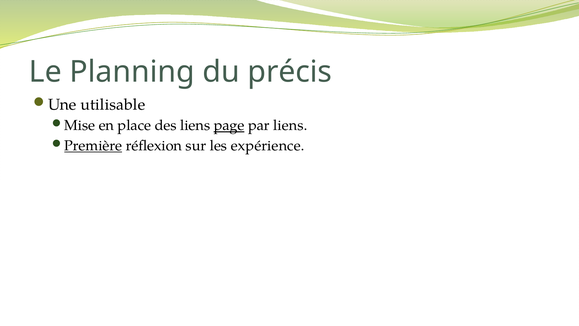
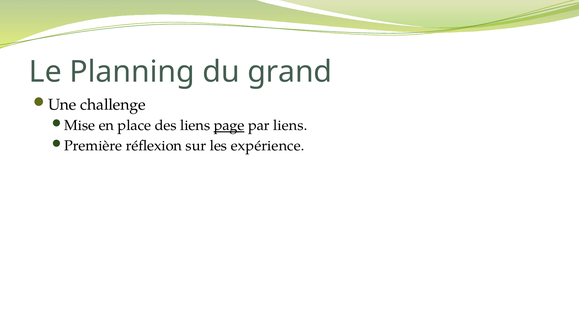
précis: précis -> grand (290, 72)
utilisable: utilisable -> challenge (113, 105)
Première underline: present -> none (93, 146)
